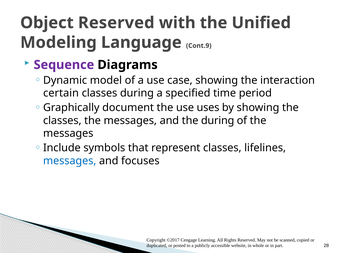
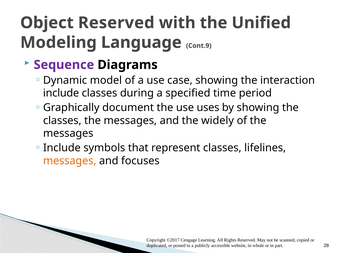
certain: certain -> include (61, 93)
the during: during -> widely (218, 120)
messages colour: blue -> orange (70, 161)
